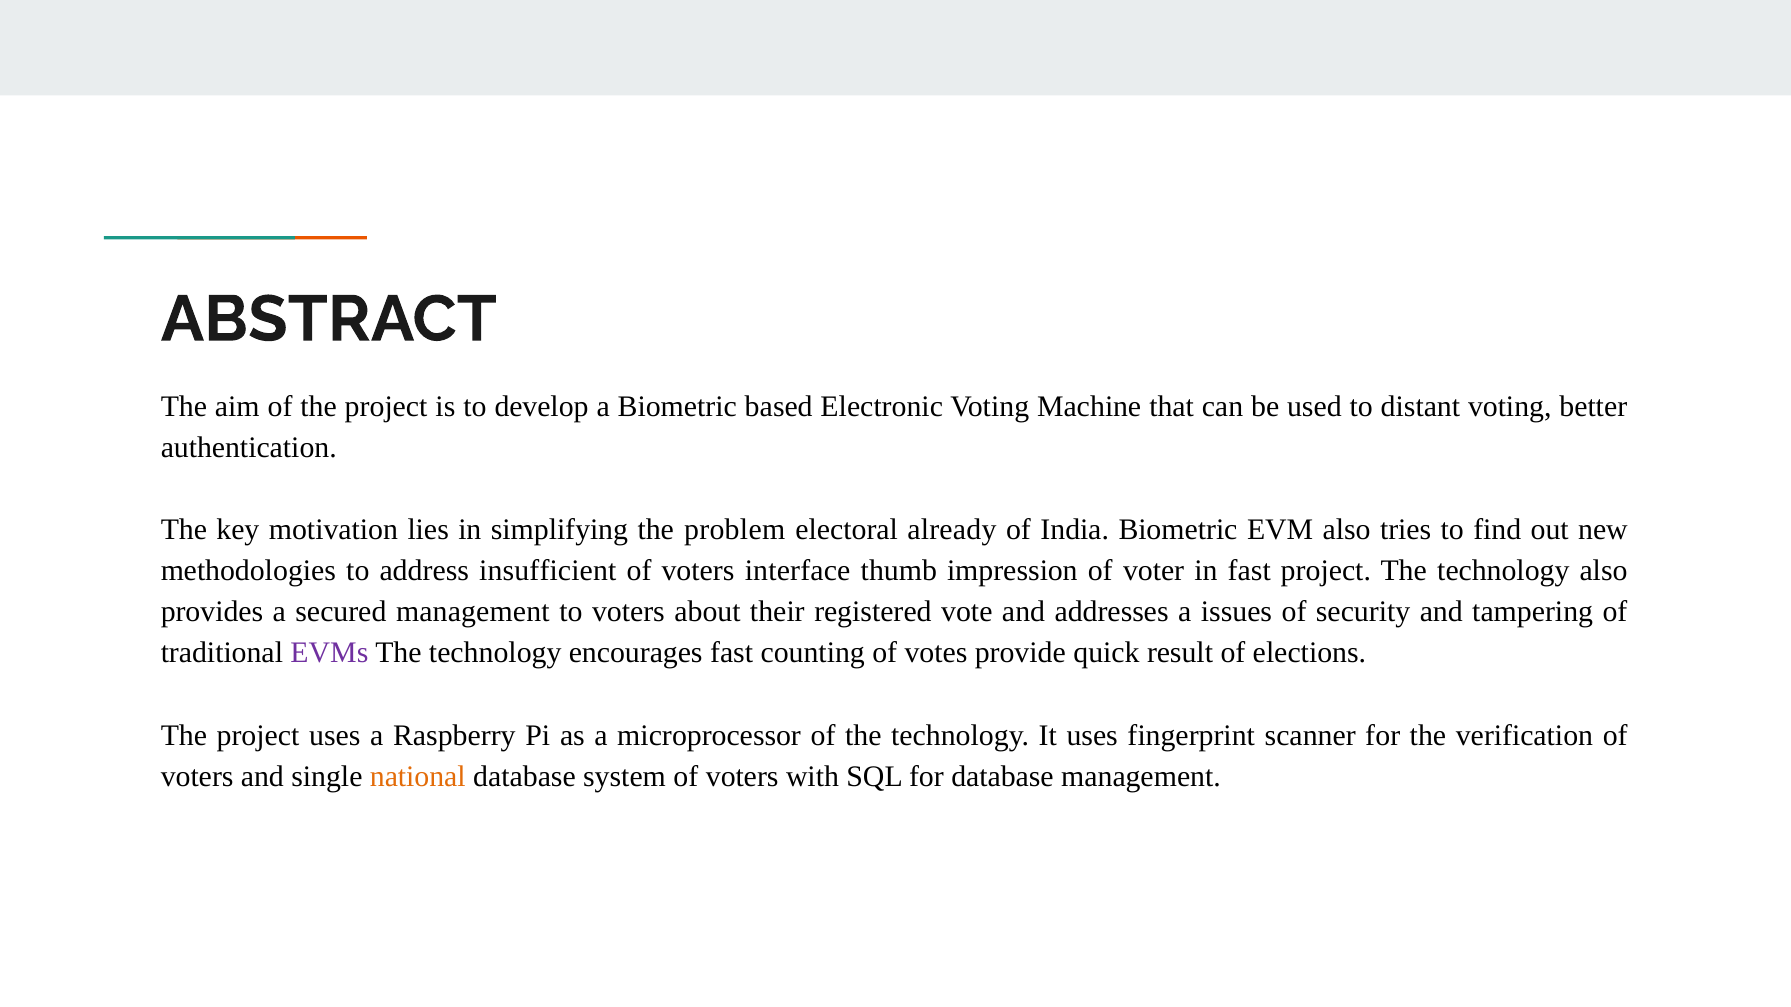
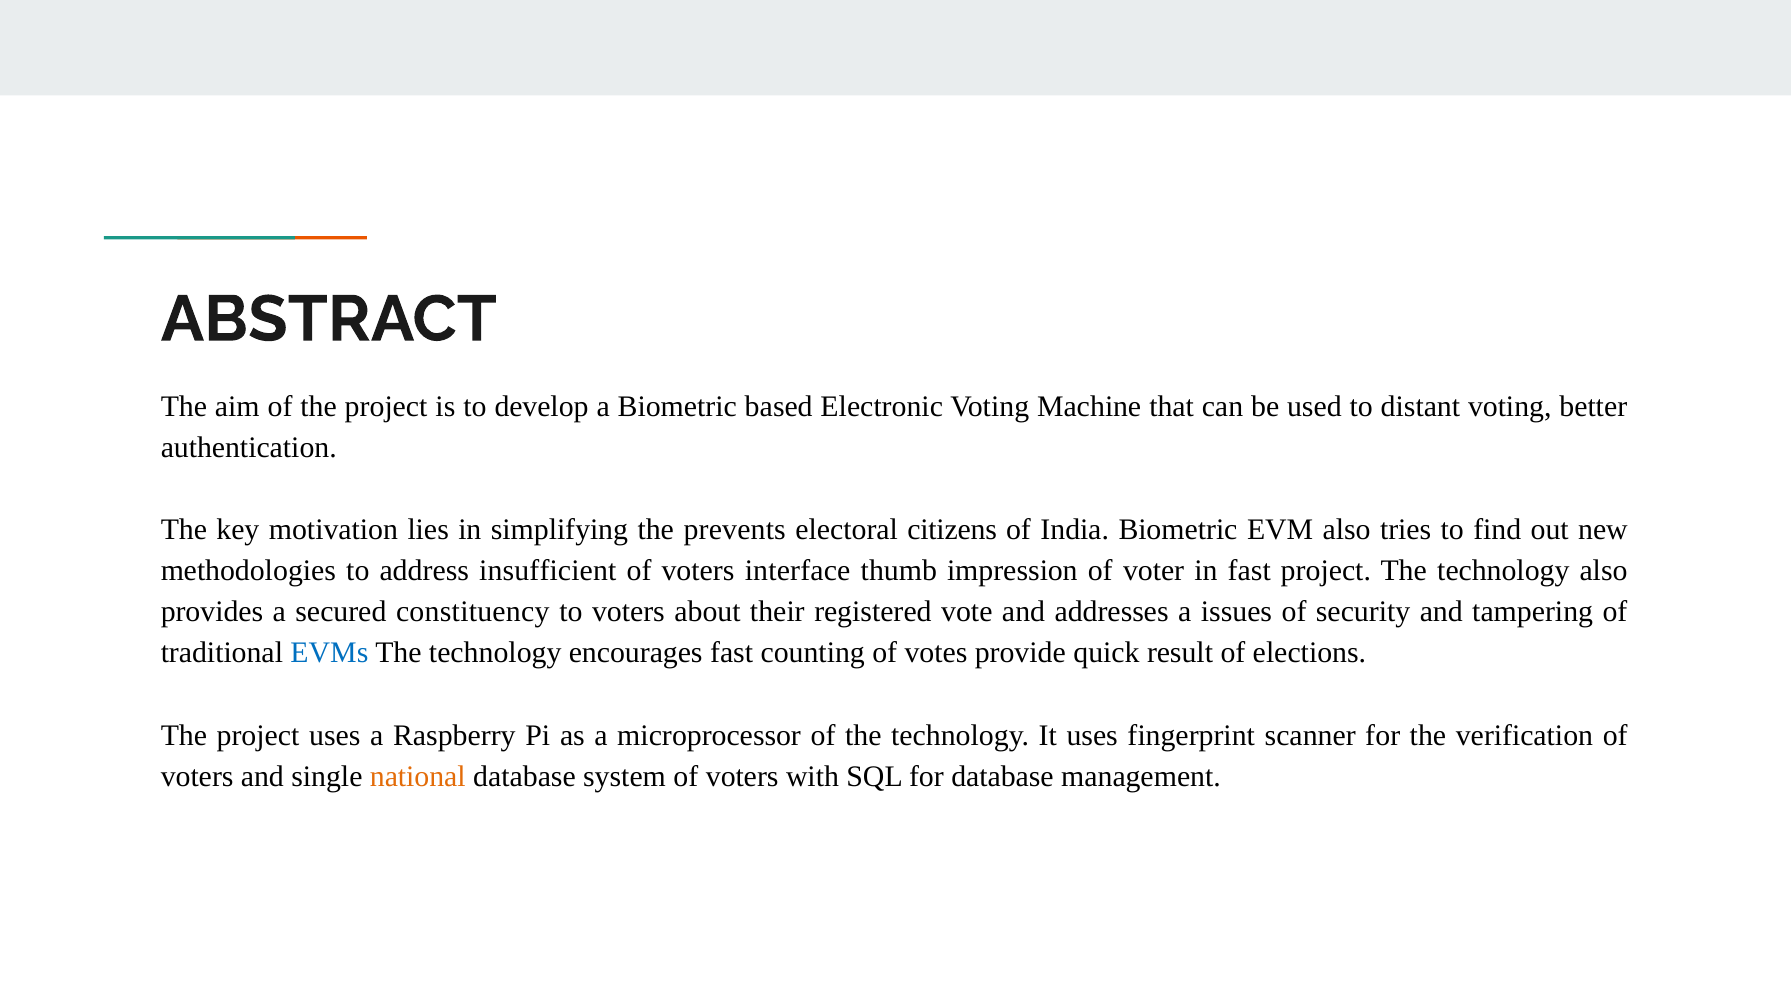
problem: problem -> prevents (735, 530)
already: already -> citizens (952, 530)
secured management: management -> constituency (473, 612)
EVMs colour: purple -> blue (329, 653)
